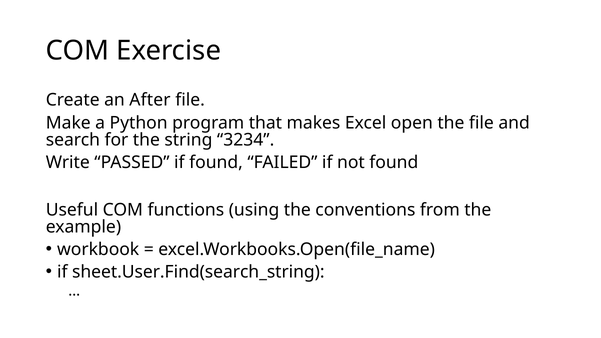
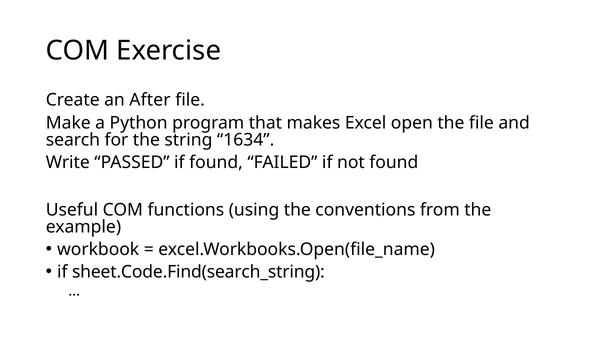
3234: 3234 -> 1634 (246, 140)
sheet.User.Find(search_string: sheet.User.Find(search_string -> sheet.Code.Find(search_string (198, 272)
